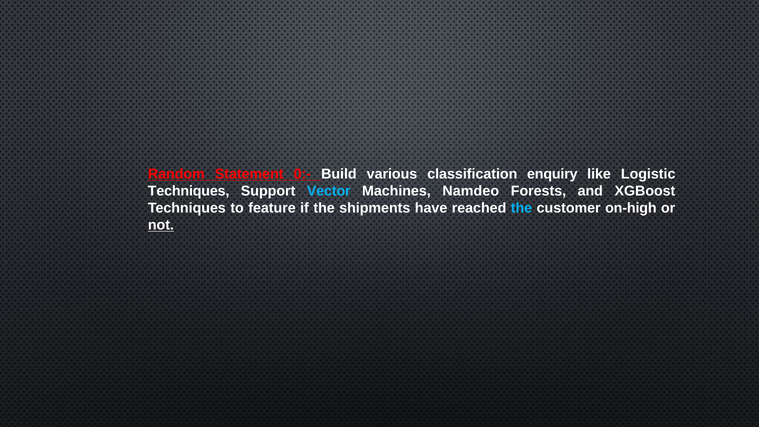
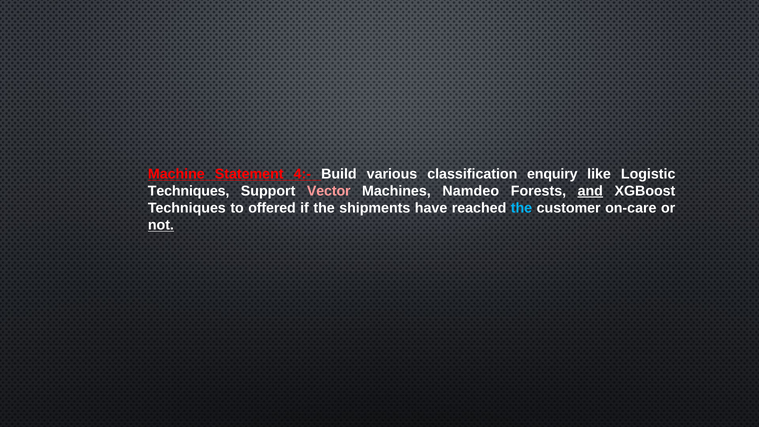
Random: Random -> Machine (176, 174)
0:-: 0:- -> 4:- (302, 174)
Vector colour: light blue -> pink (329, 191)
and underline: none -> present (590, 191)
feature: feature -> offered (272, 208)
on-high: on-high -> on-care (631, 208)
